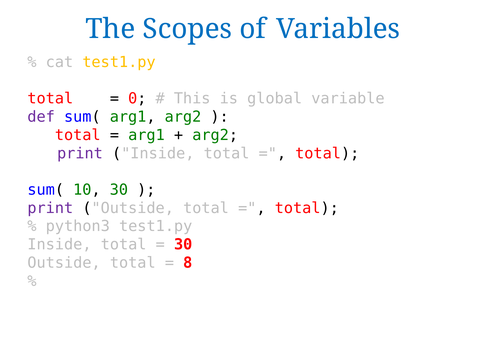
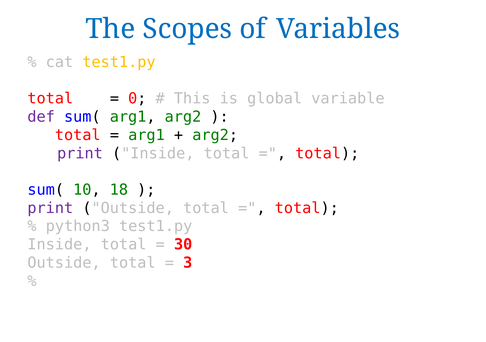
10 30: 30 -> 18 (119, 190)
8: 8 -> 3 (188, 263)
